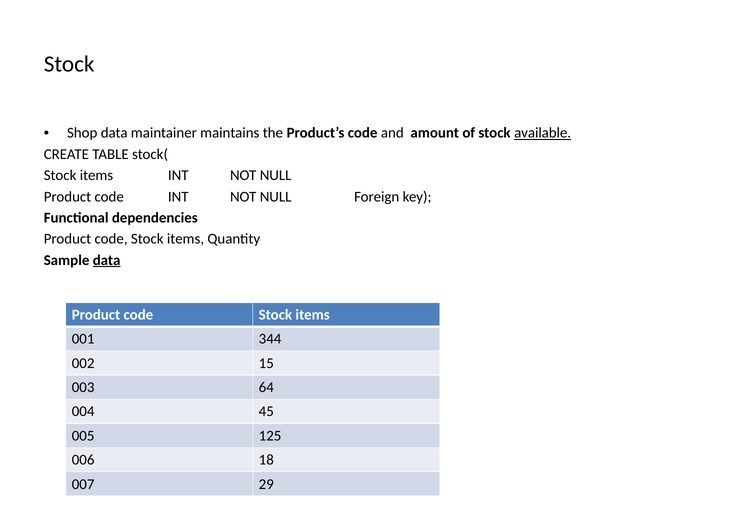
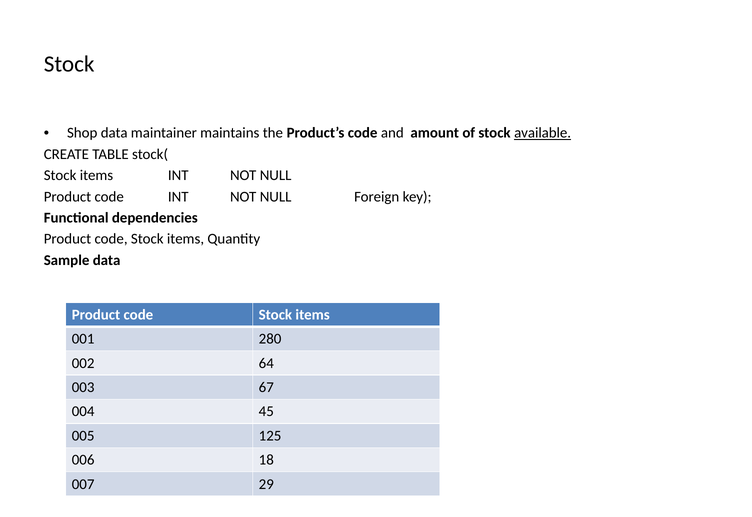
data underline: present -> none (107, 260)
344: 344 -> 280 (270, 339)
15: 15 -> 64 (266, 363)
64: 64 -> 67 (266, 387)
